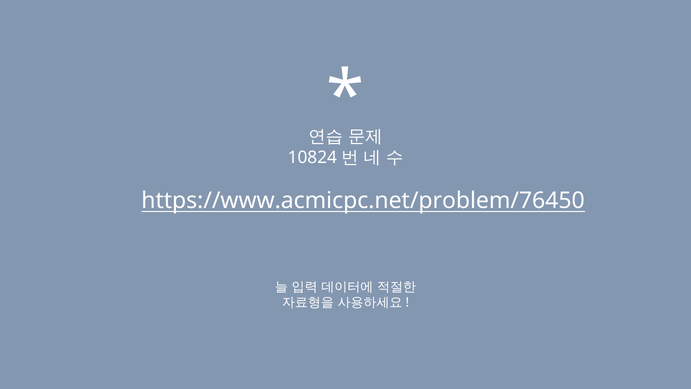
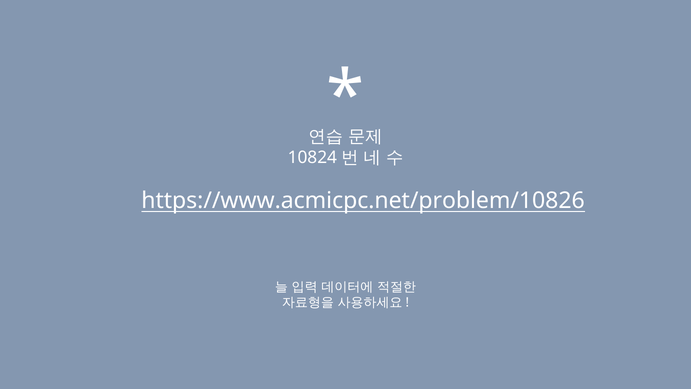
https://www.acmicpc.net/problem/76450: https://www.acmicpc.net/problem/76450 -> https://www.acmicpc.net/problem/10826 (363, 201)
